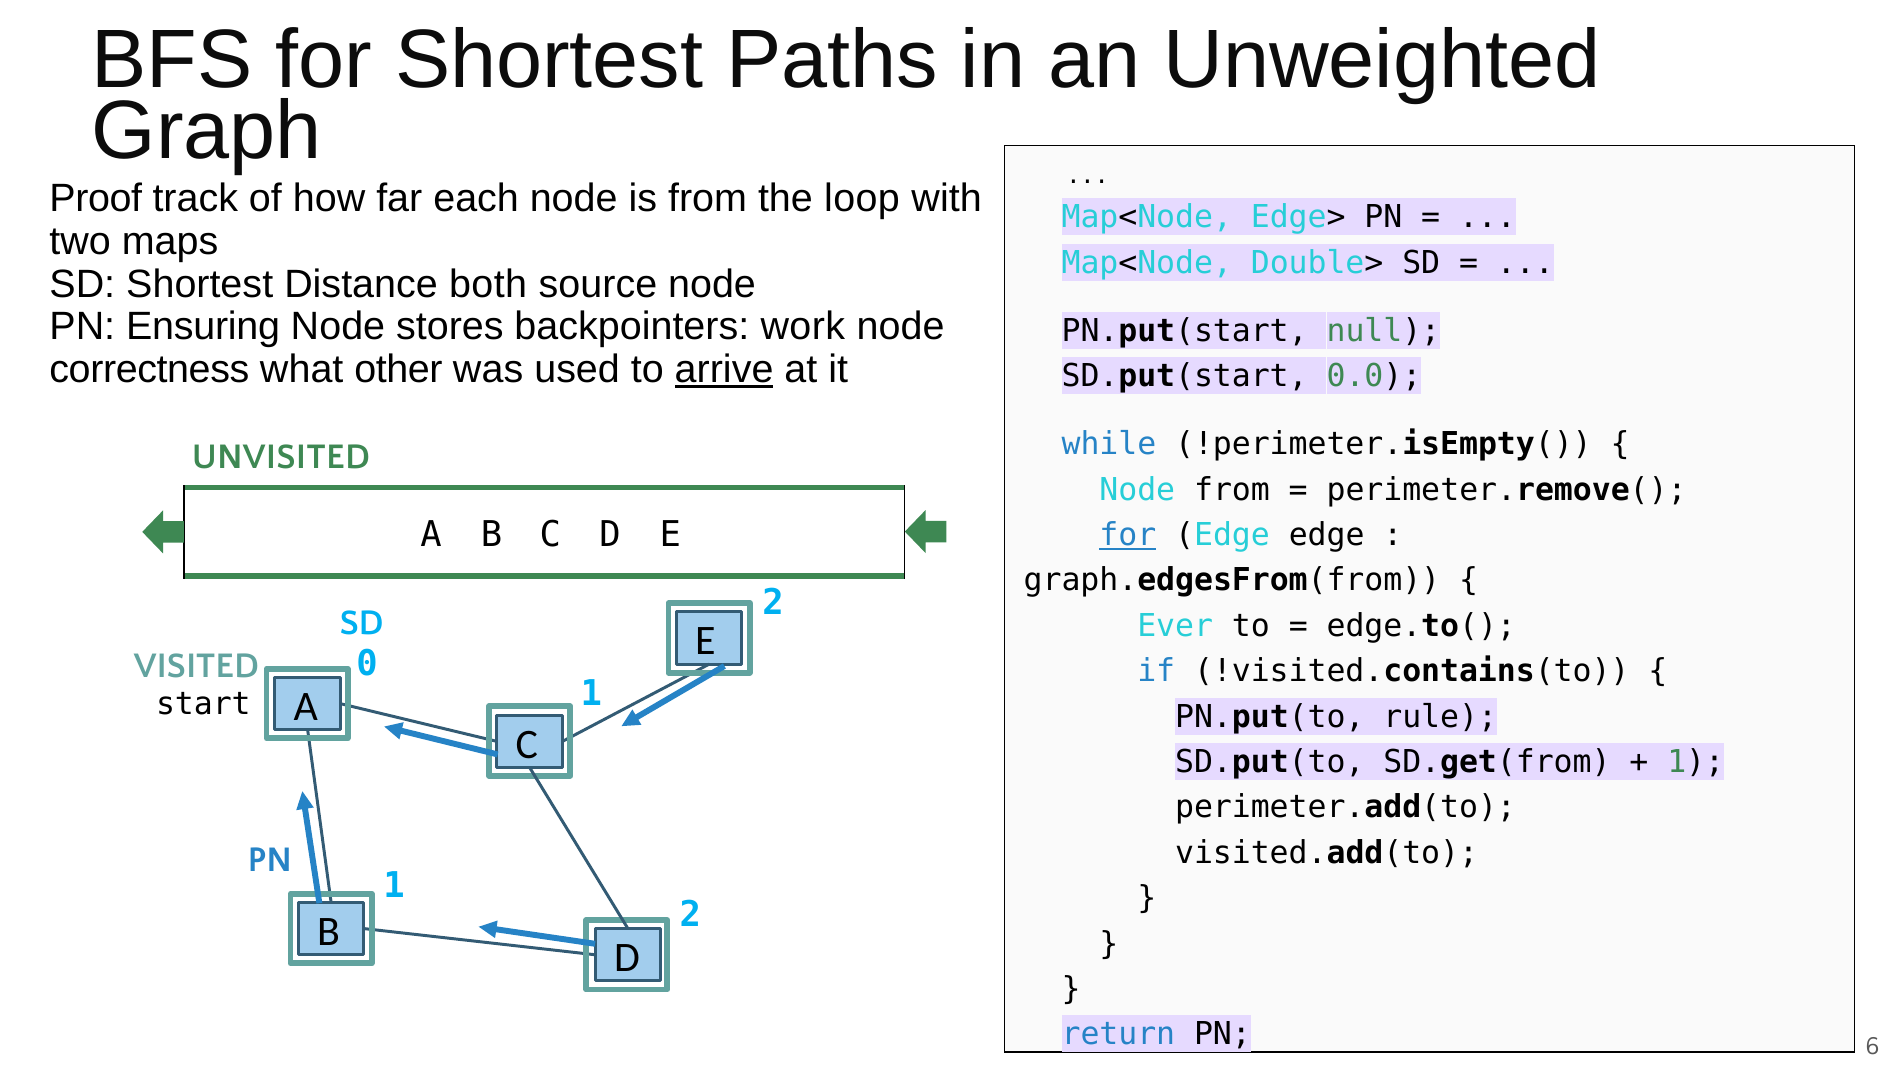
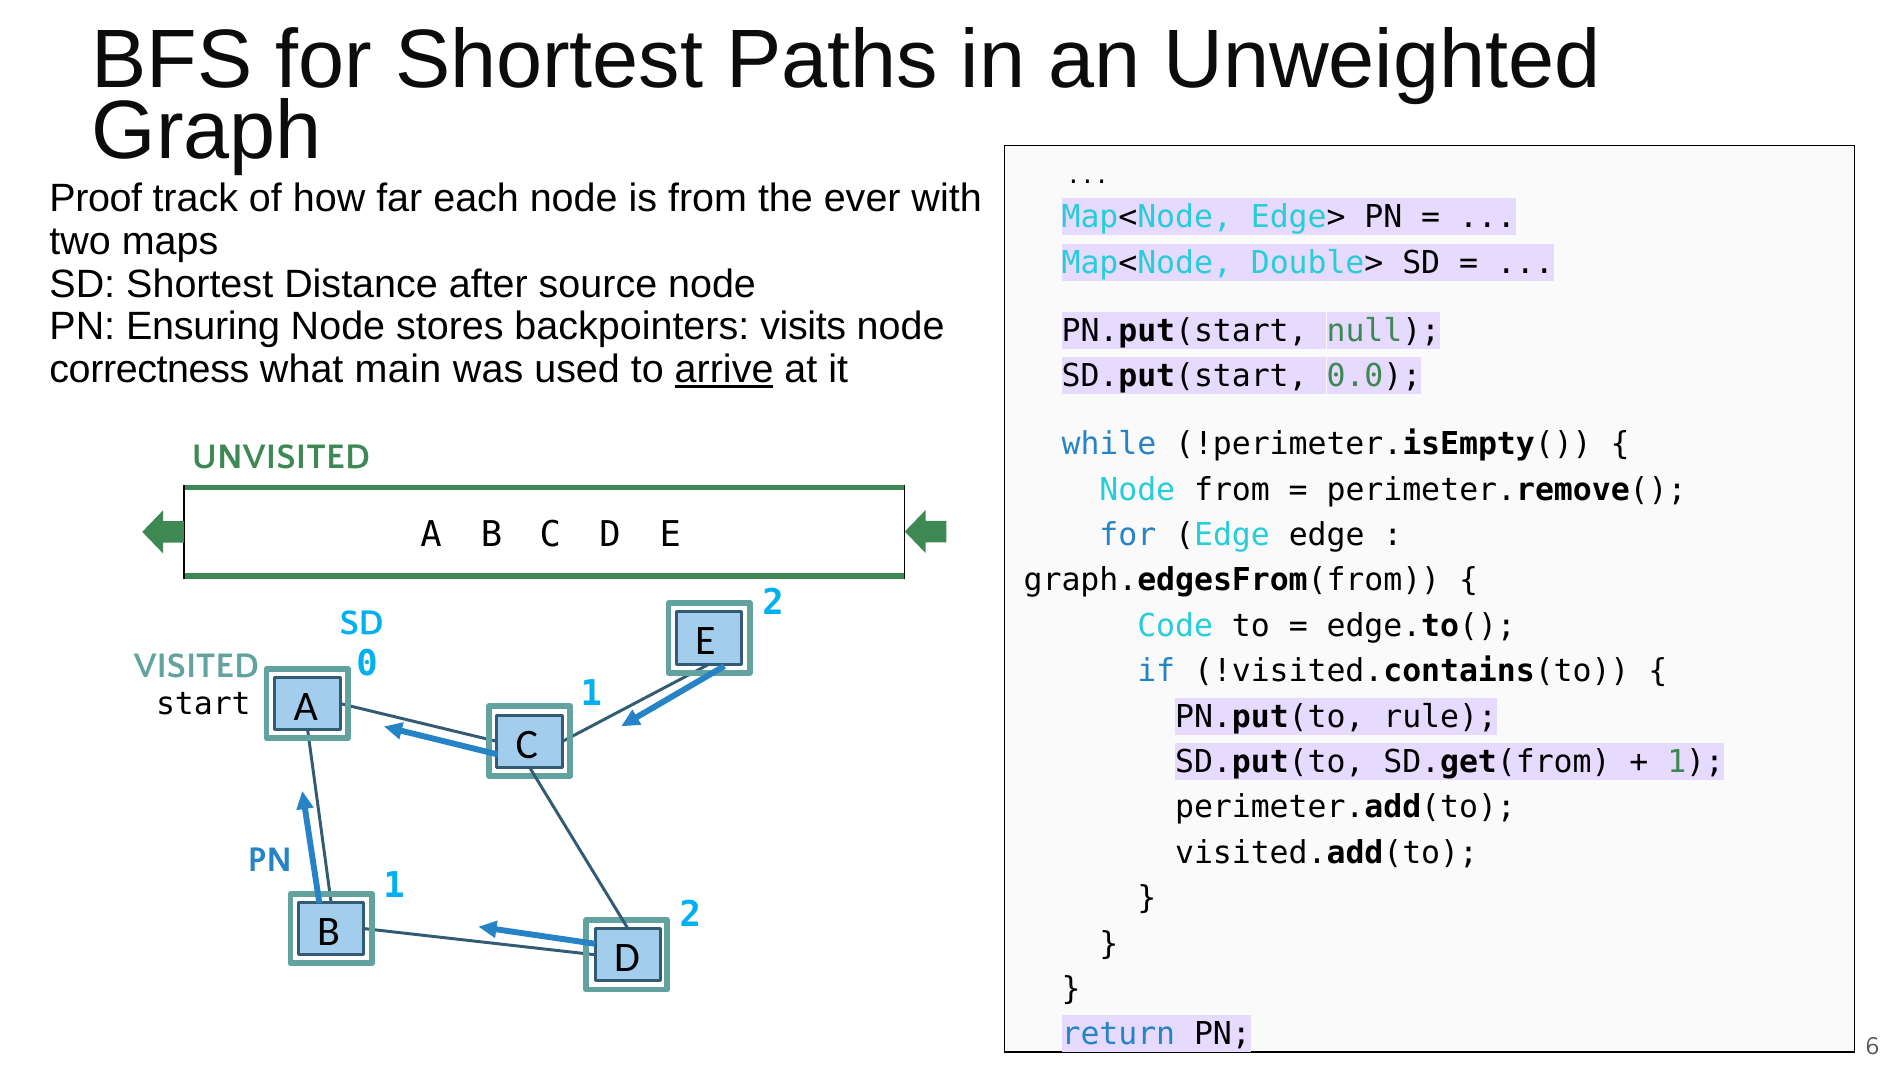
loop: loop -> ever (862, 199)
both: both -> after (488, 284)
work: work -> visits (803, 327)
other: other -> main (398, 369)
for underline: present -> none (1128, 535)
Ever: Ever -> Code (1175, 626)
